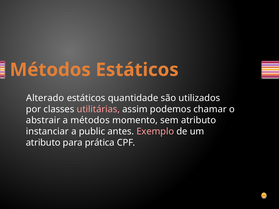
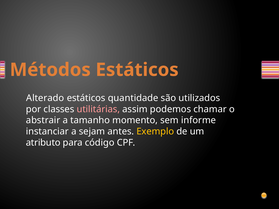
a métodos: métodos -> tamanho (90, 120)
sem atributo: atributo -> informe (199, 120)
public: public -> sejam (92, 132)
Exemplo colour: pink -> yellow (155, 132)
prática: prática -> código (100, 143)
